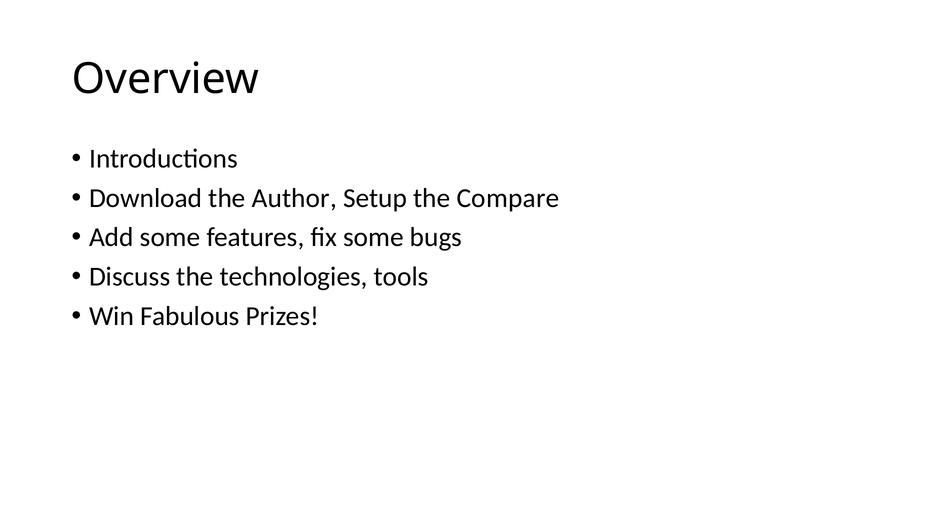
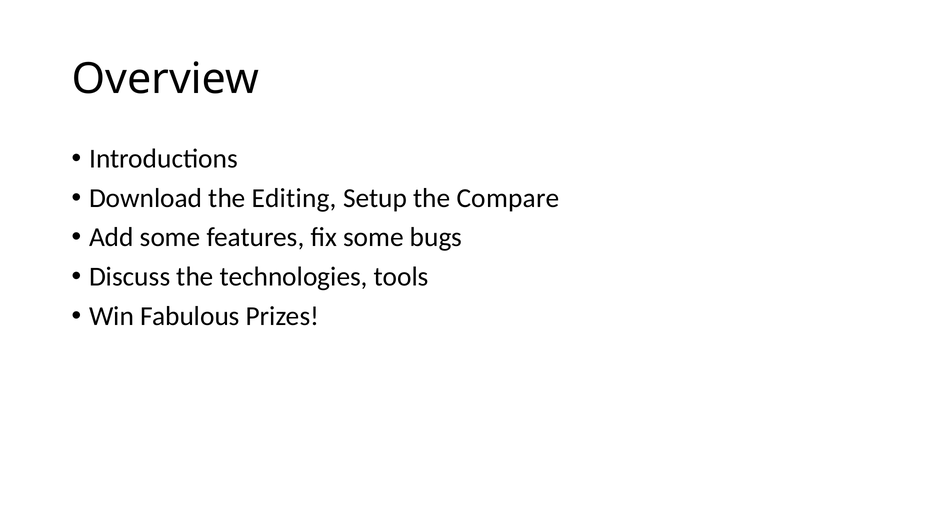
Author: Author -> Editing (294, 198)
